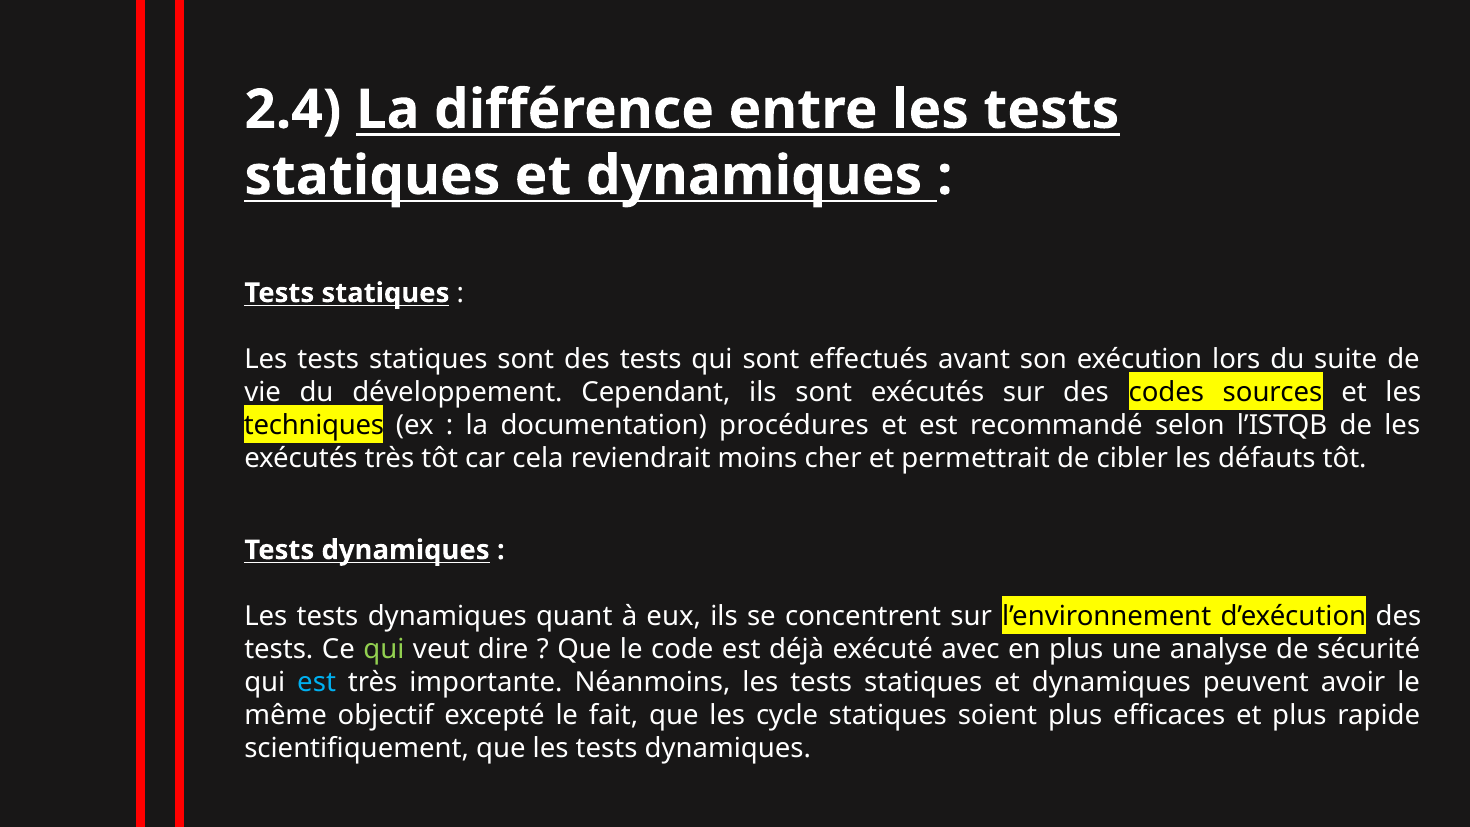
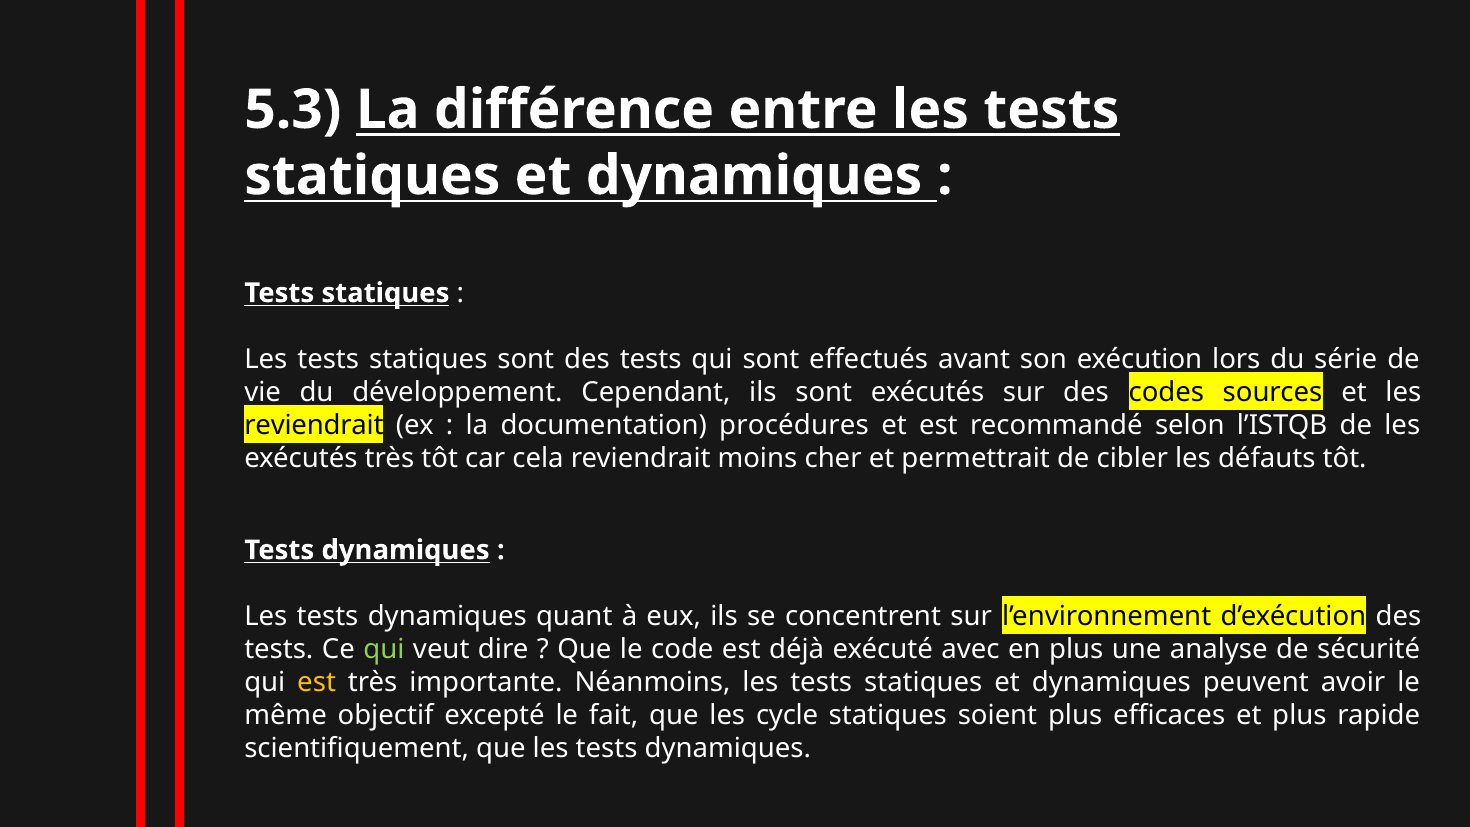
2.4: 2.4 -> 5.3 (293, 110)
suite: suite -> série (1346, 359)
techniques: techniques -> reviendrait (314, 425)
est colour: light blue -> yellow (317, 682)
